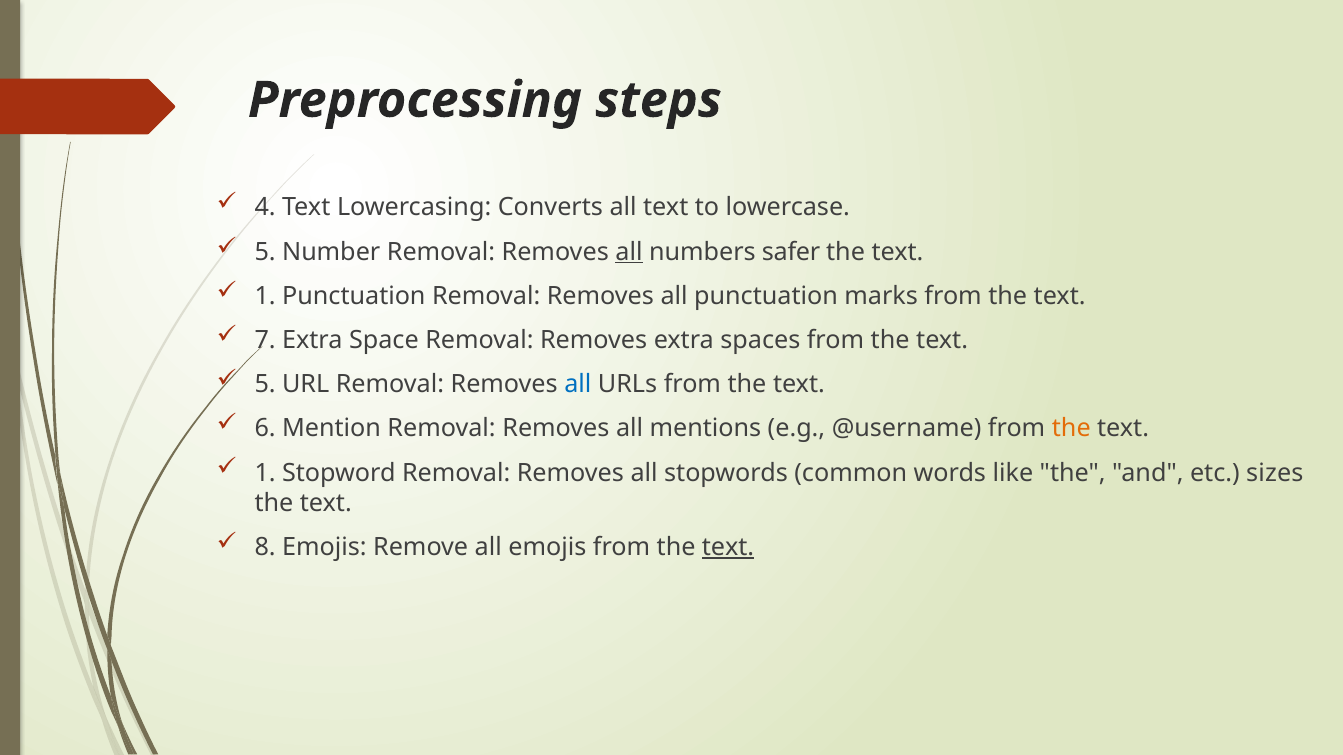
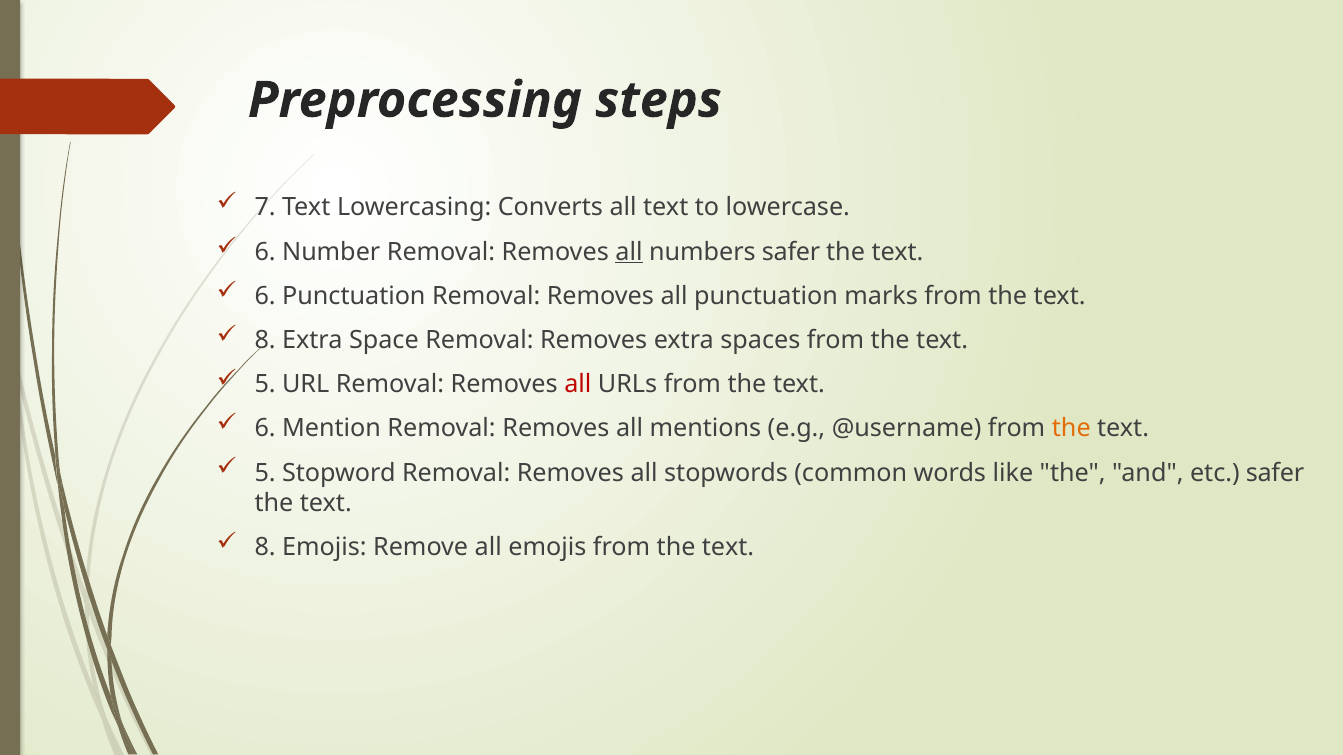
4: 4 -> 7 (265, 208)
5: 5 -> 6 (265, 252)
1: 1 -> 6 (265, 296)
7: 7 -> 8 (265, 340)
all colour: blue -> red (578, 385)
1: 1 -> 5 (265, 473)
etc sizes: sizes -> safer (1275, 473)
text underline: present -> none (728, 547)
